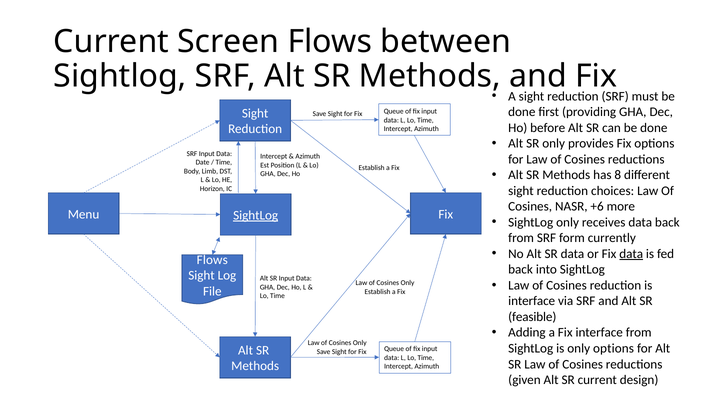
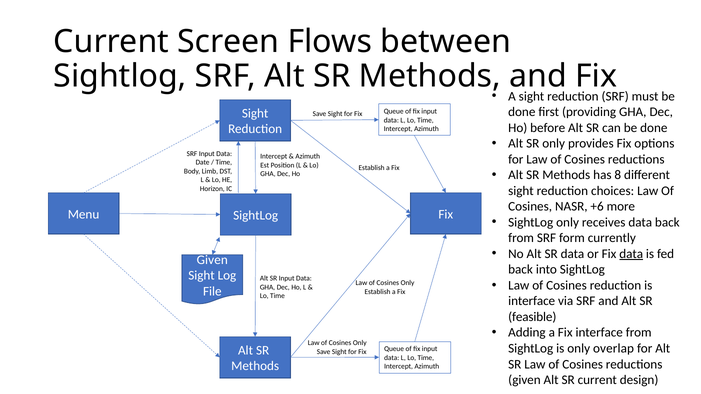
SightLog underline: present -> none (256, 216)
Flows: Flows -> Given (212, 260)
only options: options -> overlap (614, 349)
